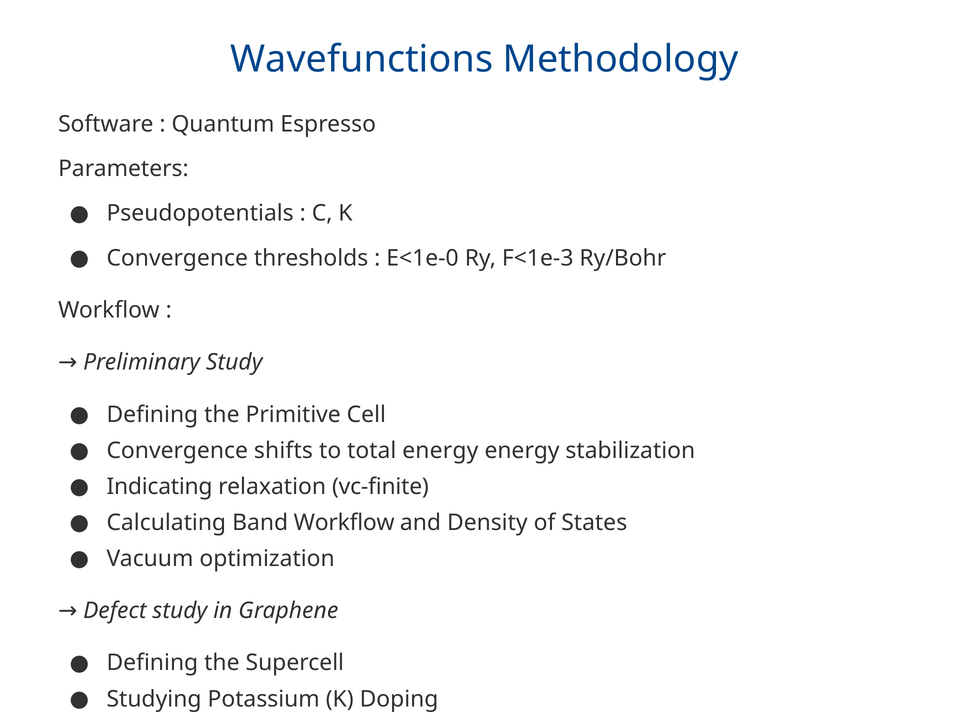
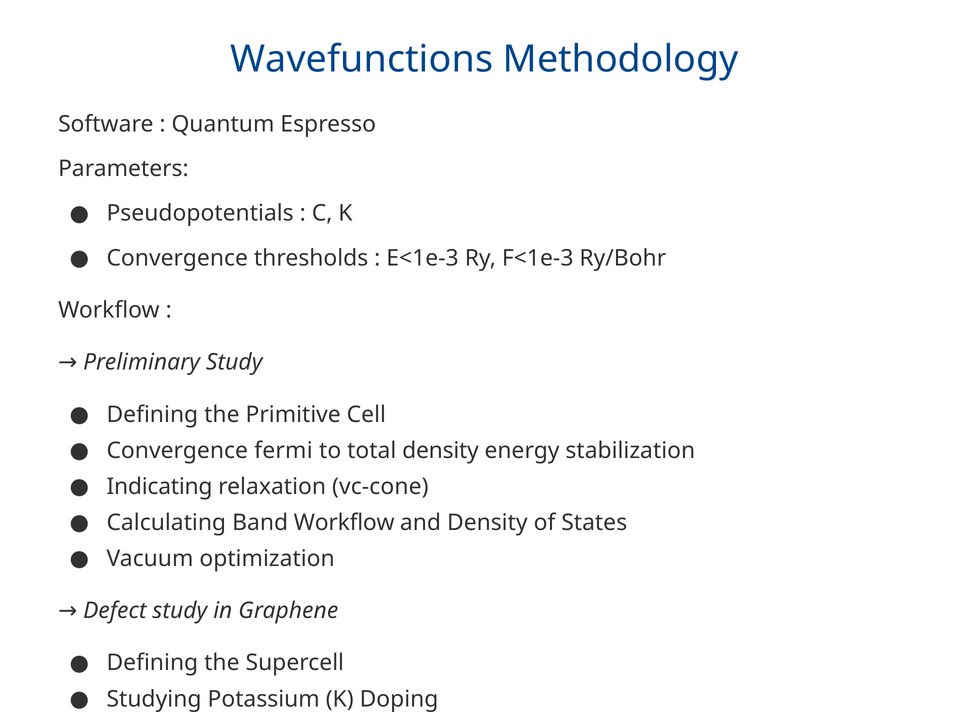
E<1e-0: E<1e-0 -> E<1e-3 (422, 258)
shifts: shifts -> fermi (283, 450)
total energy: energy -> density (440, 450)
vc-finite: vc-finite -> vc-cone (380, 486)
